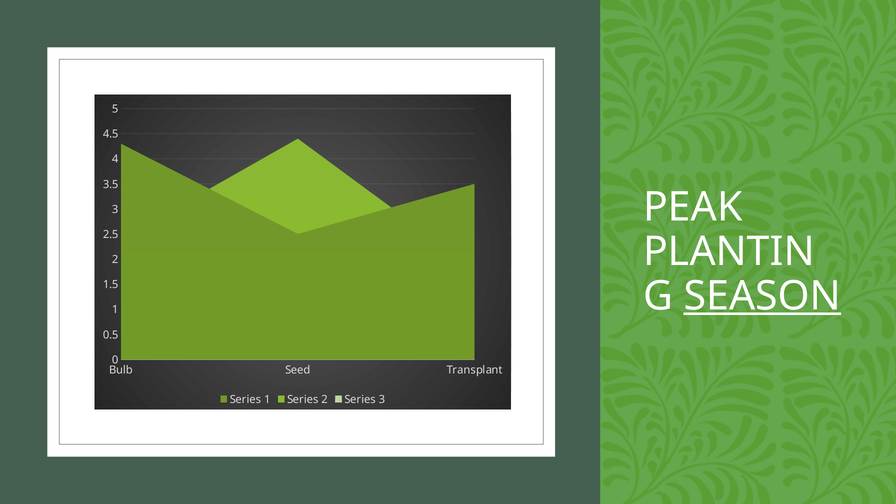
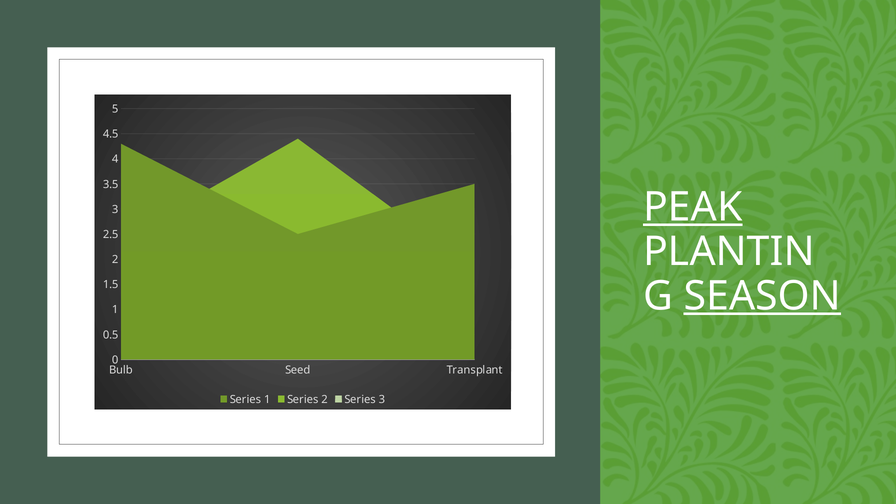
PEAK underline: none -> present (693, 207)
